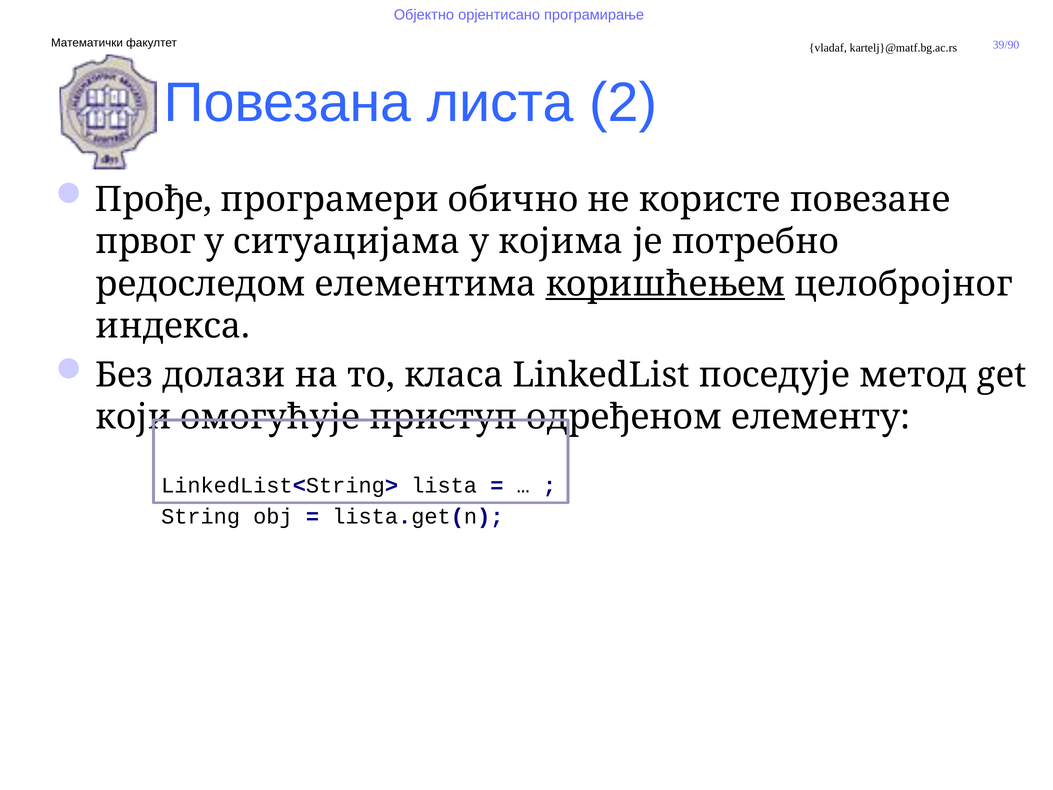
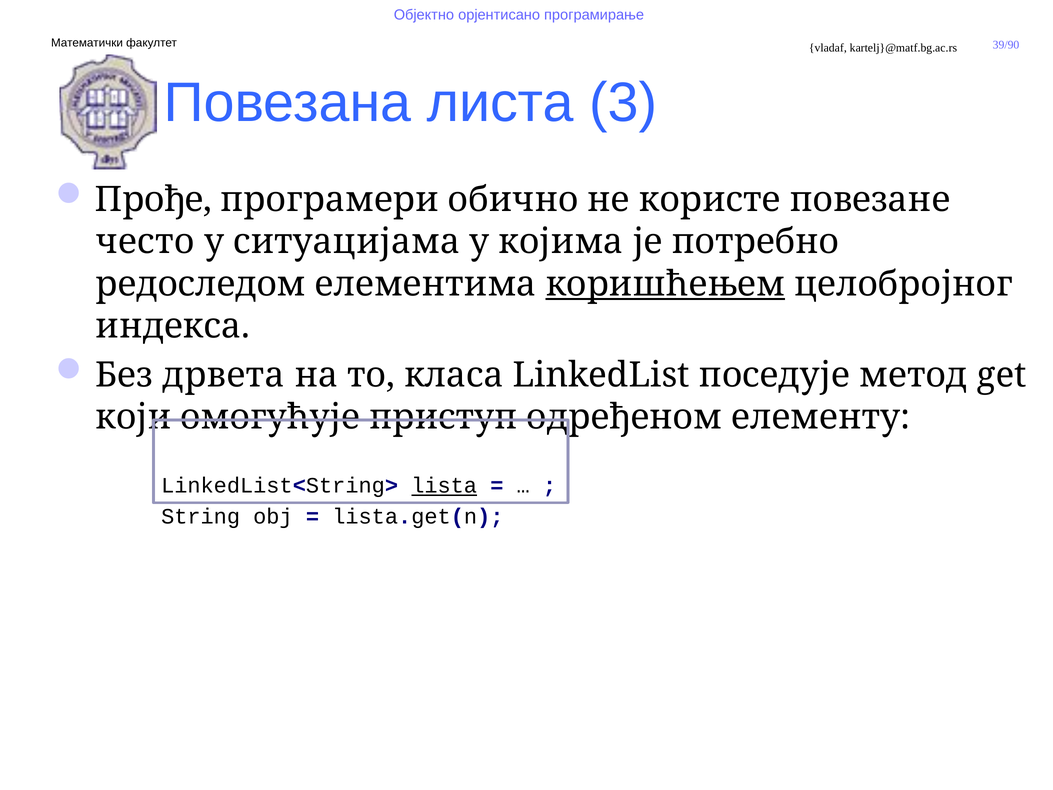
2: 2 -> 3 (623, 103)
првог: првог -> често (145, 242)
долази: долази -> дрвета (224, 375)
lista underline: none -> present (444, 486)
